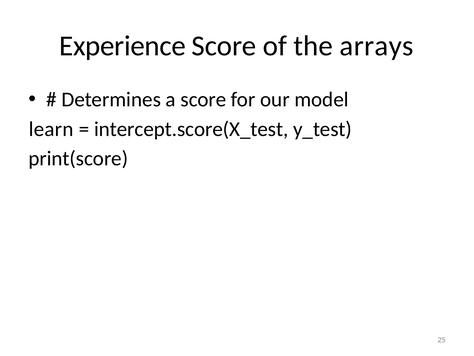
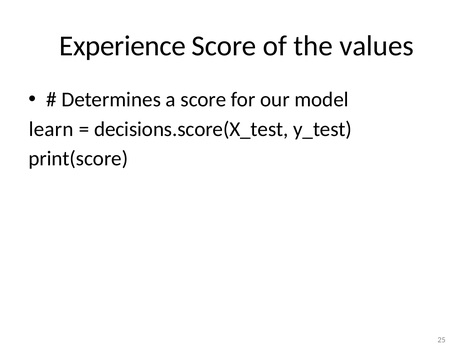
arrays: arrays -> values (377, 46)
intercept.score(X_test: intercept.score(X_test -> decisions.score(X_test (191, 129)
